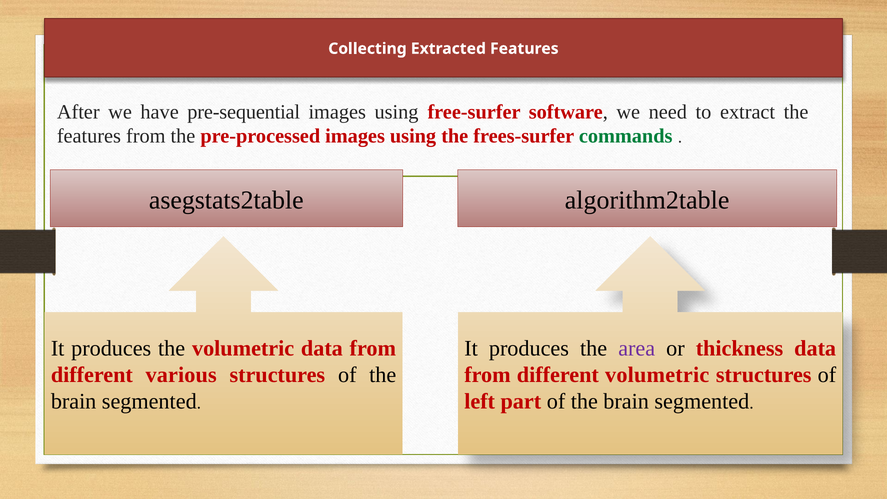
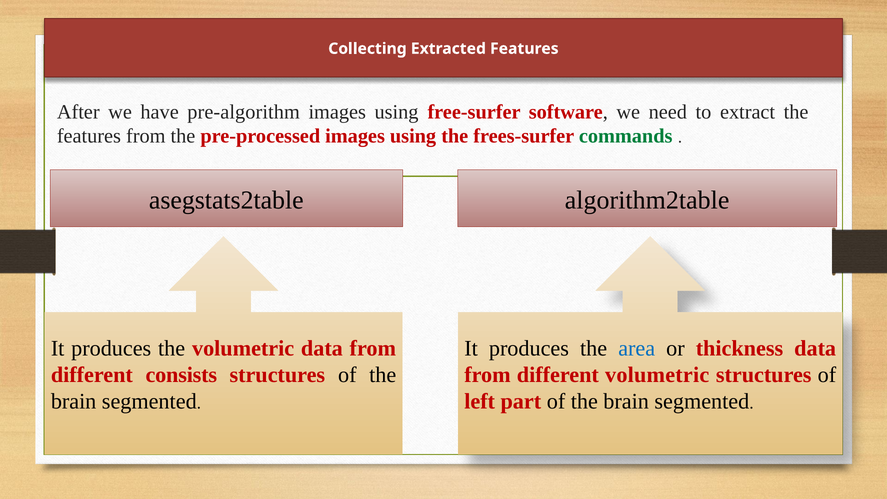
pre-sequential: pre-sequential -> pre-algorithm (244, 112)
area colour: purple -> blue (637, 348)
various: various -> consists (181, 375)
